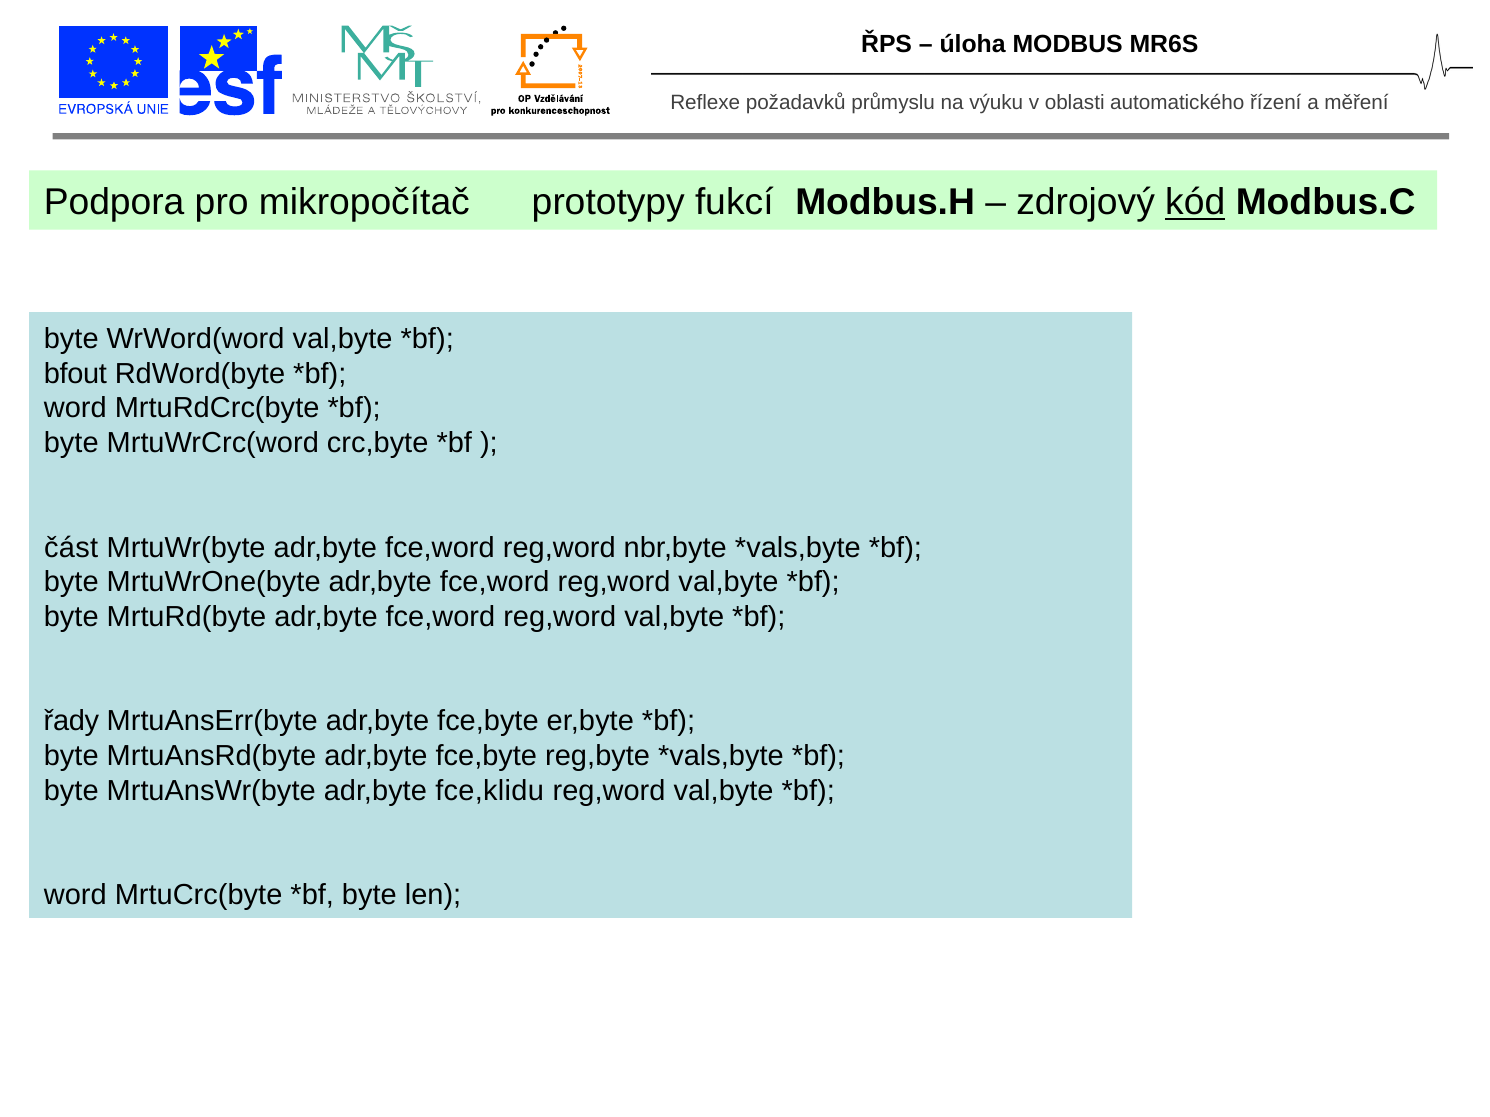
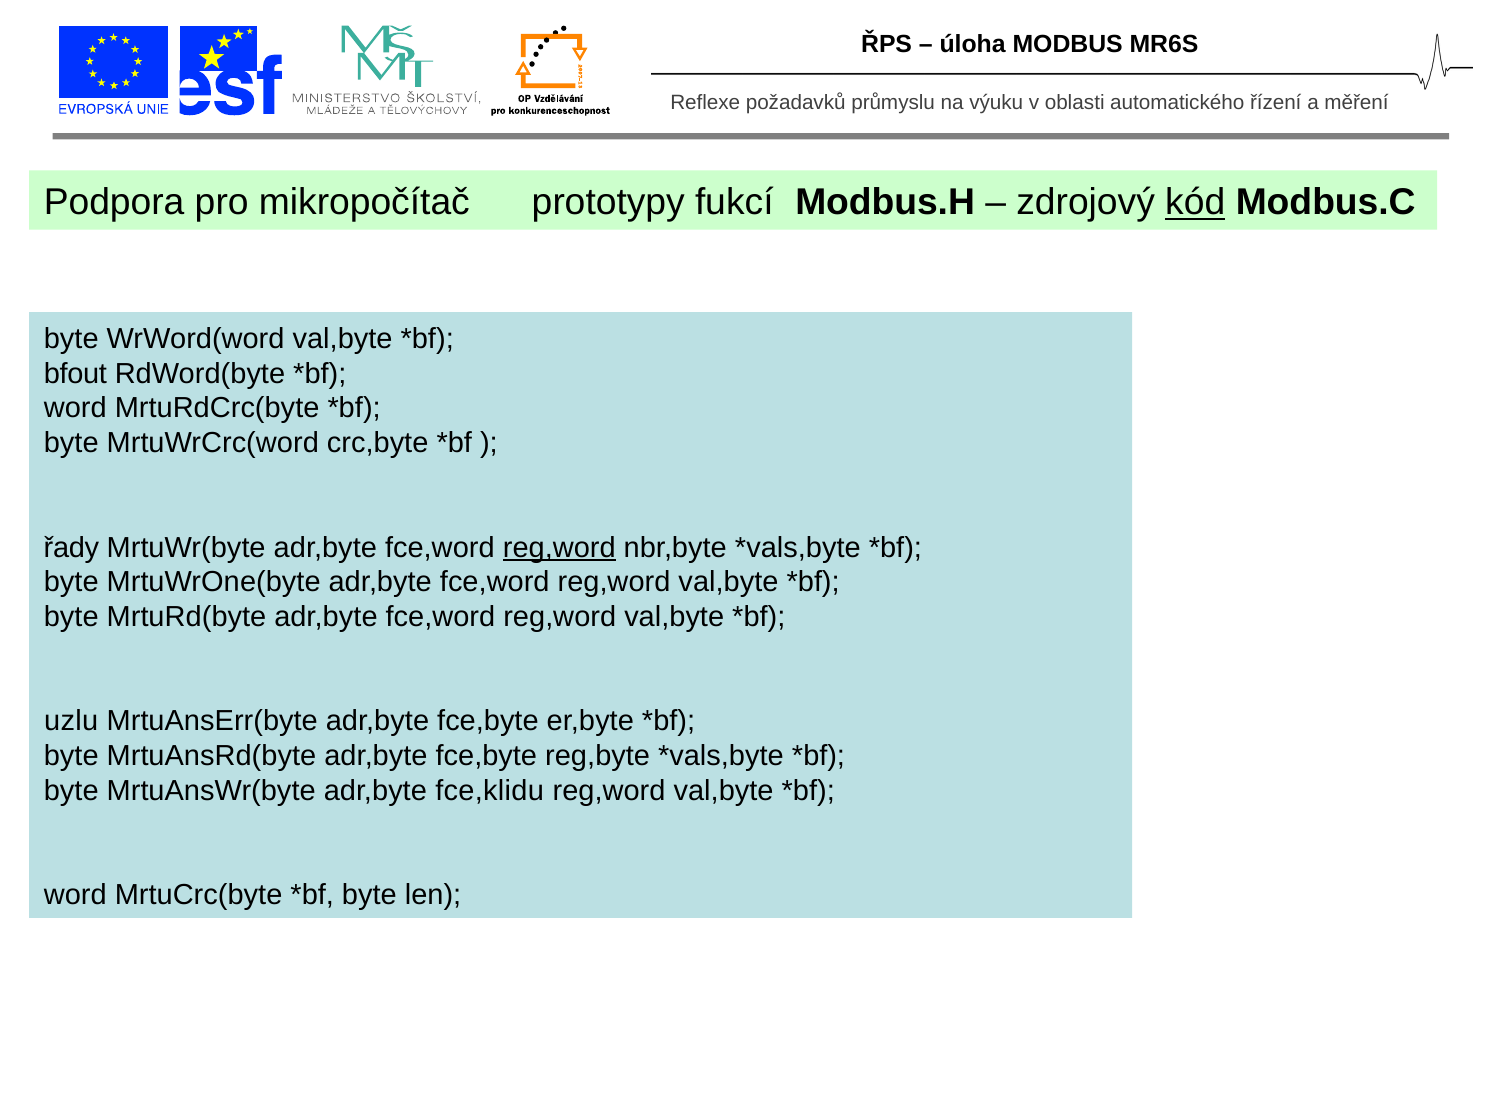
část: část -> řady (71, 548)
reg,word underline: none -> present (559, 548)
řady: řady -> uzlu (71, 722)
